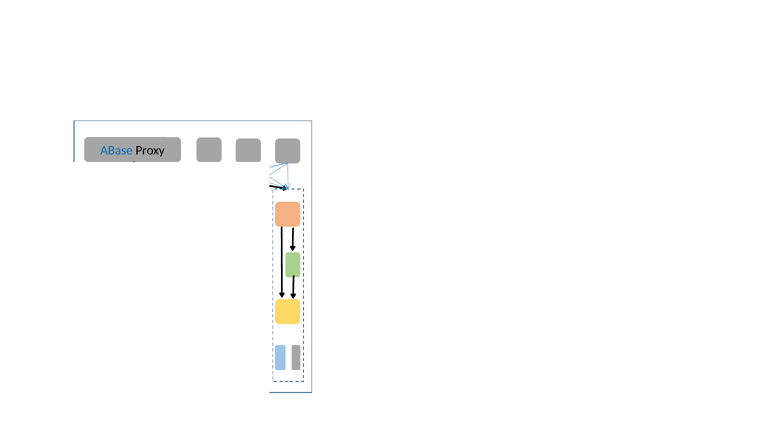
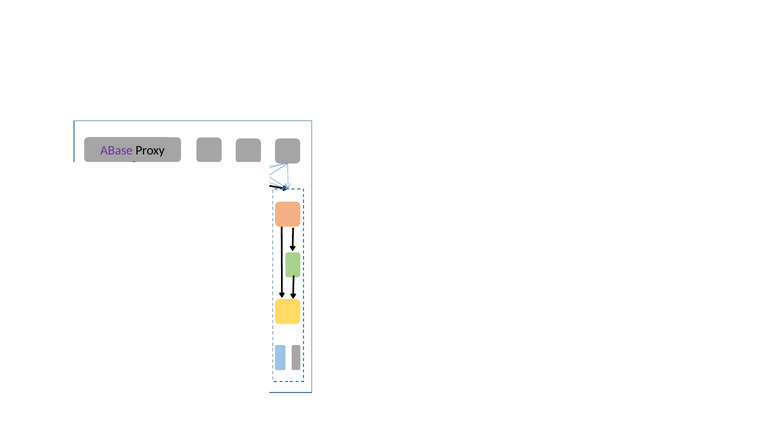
ABase colour: blue -> purple (117, 151)
